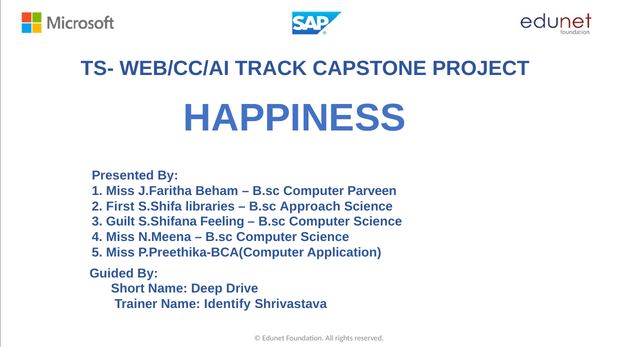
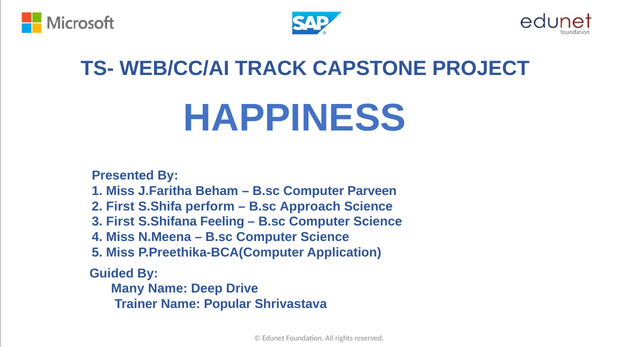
libraries: libraries -> perform (210, 206)
3 Guilt: Guilt -> First (120, 222)
Short: Short -> Many (128, 289)
Identify: Identify -> Popular (228, 304)
